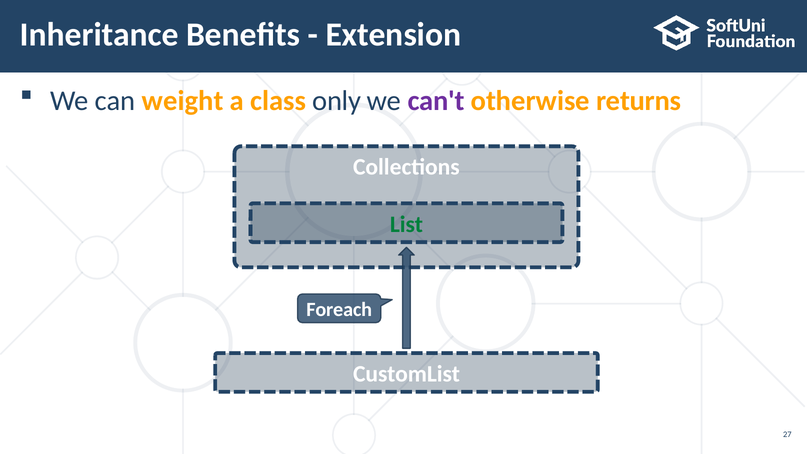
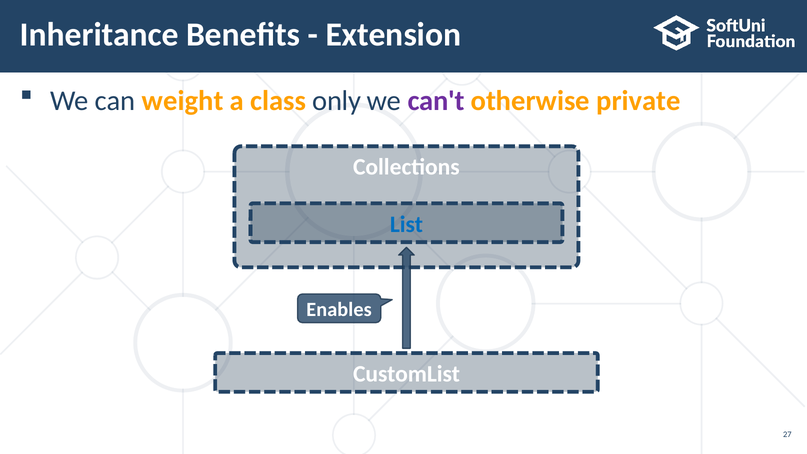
returns: returns -> private (638, 101)
List colour: green -> blue (407, 224)
Foreach: Foreach -> Enables (339, 310)
